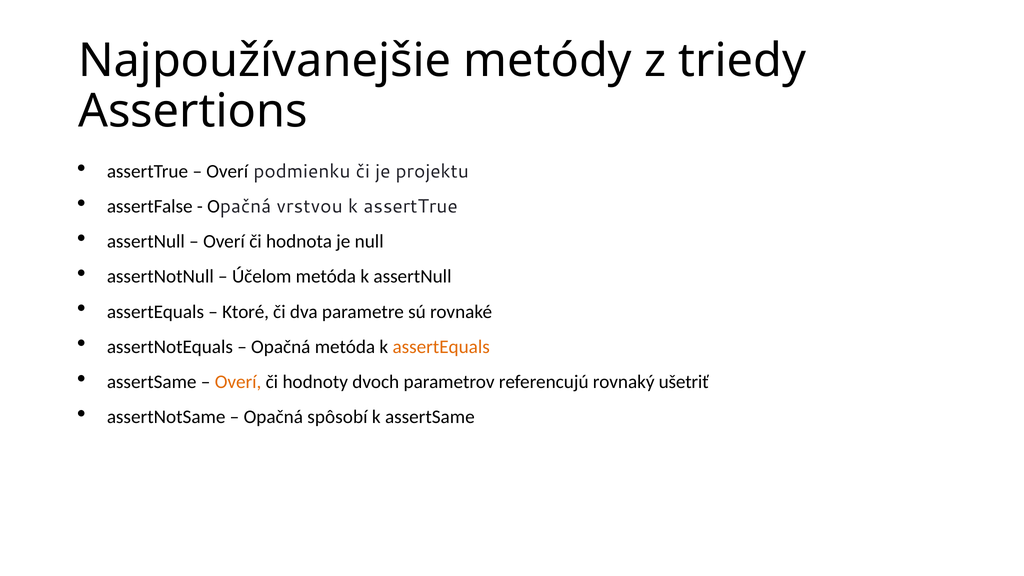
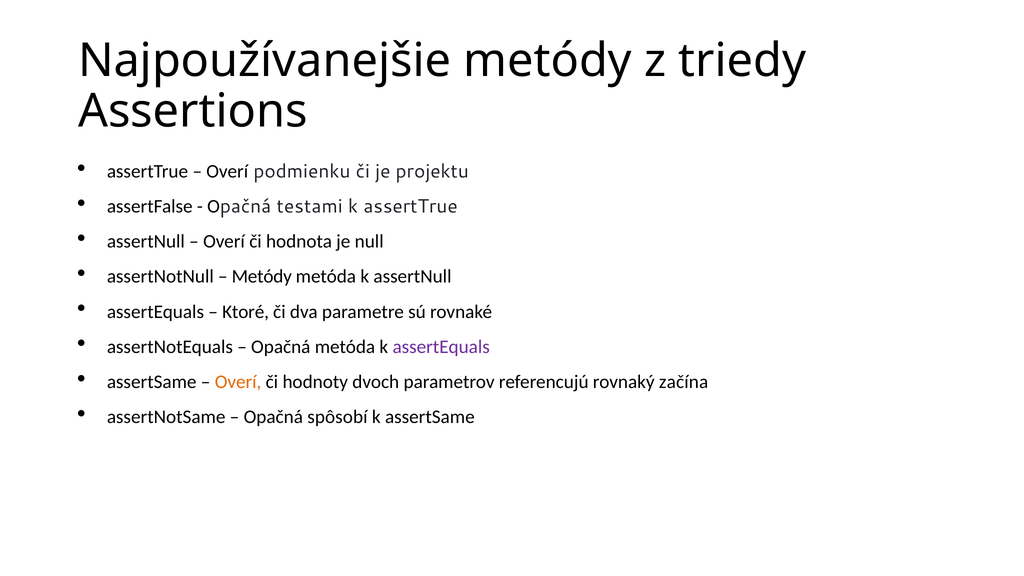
vrstvou: vrstvou -> testami (310, 206)
Účelom: Účelom -> Metódy (262, 277)
assertEquals colour: orange -> purple (441, 347)
ušetriť: ušetriť -> začína (684, 382)
